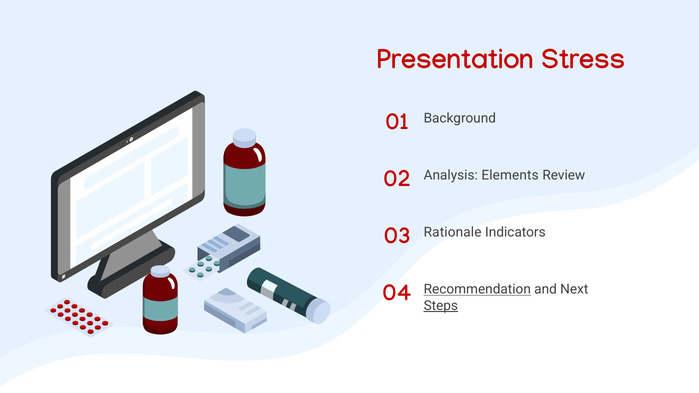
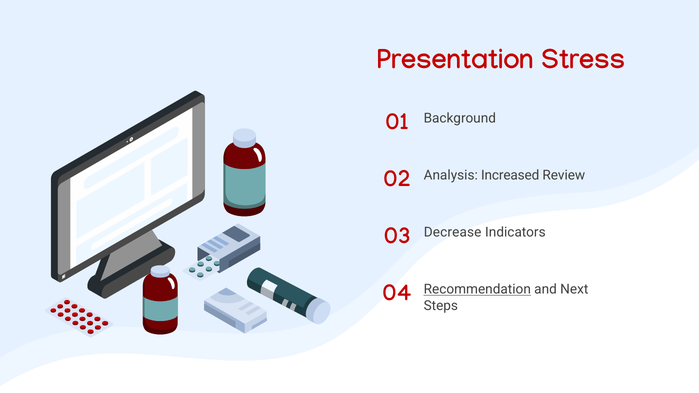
Elements: Elements -> Increased (510, 176)
Rationale: Rationale -> Decrease (453, 233)
Steps underline: present -> none (441, 306)
